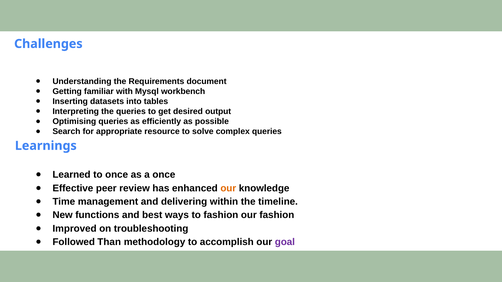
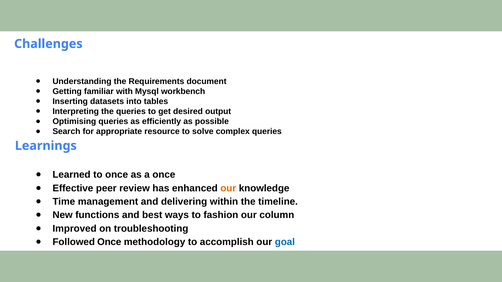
our fashion: fashion -> column (277, 215)
Followed Than: Than -> Once (109, 242)
goal colour: purple -> blue (285, 242)
